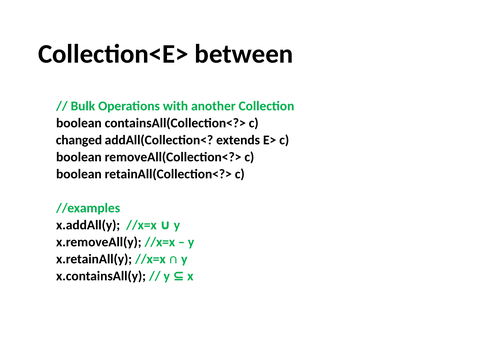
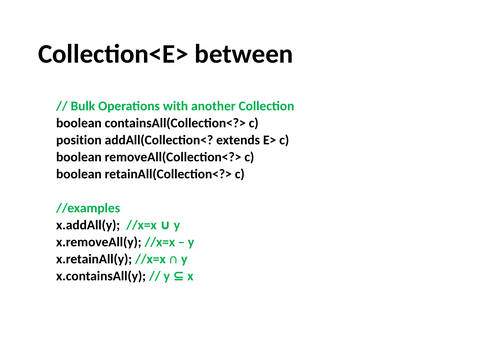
changed: changed -> position (79, 140)
